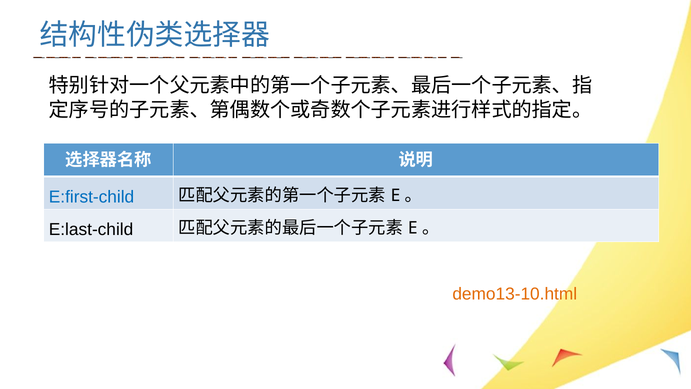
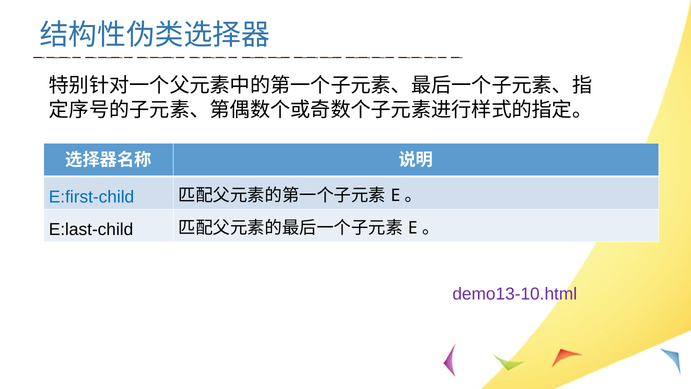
demo13-10.html colour: orange -> purple (515, 294)
